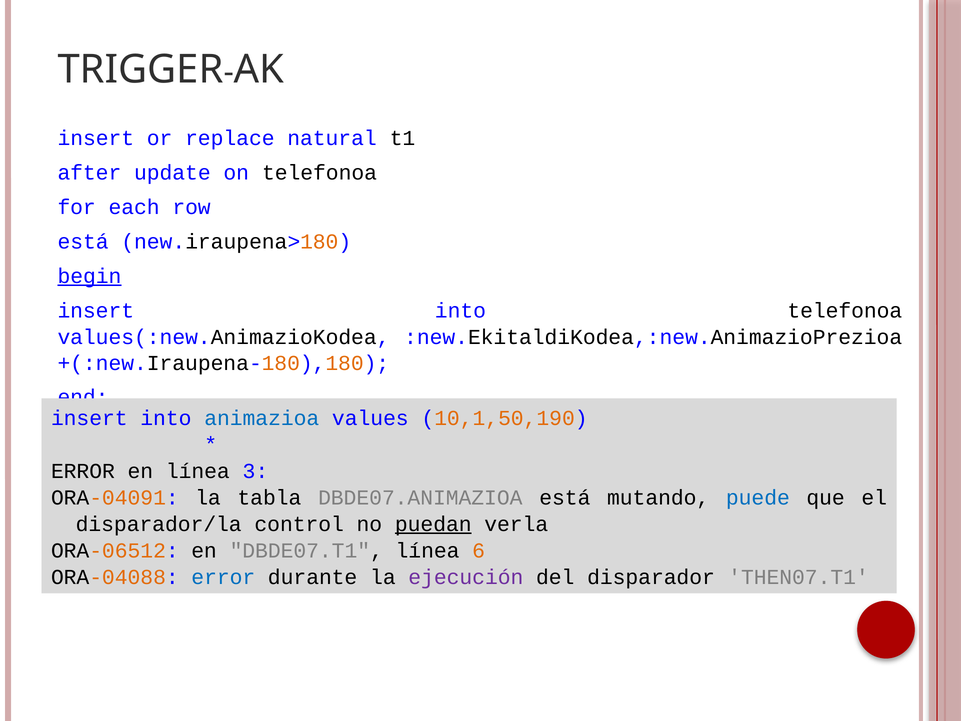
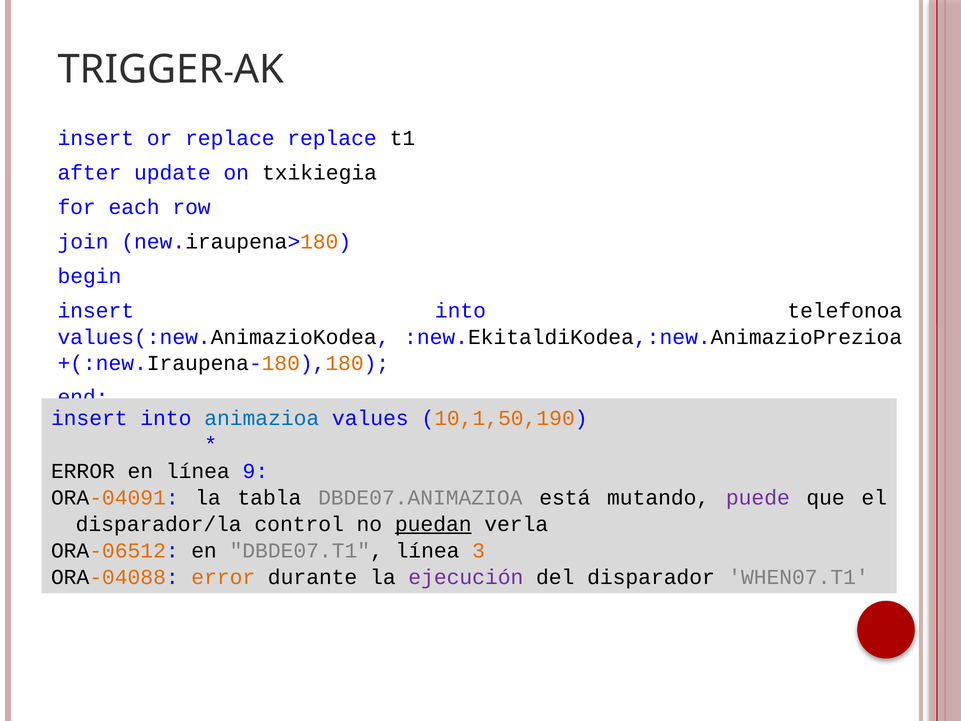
replace natural: natural -> replace (332, 138)
on telefonoa: telefonoa -> txikiegia (320, 172)
está: está -> join (83, 242)
begin underline: present -> none (89, 276)
3: 3 -> 9 (255, 471)
puede colour: blue -> purple (758, 498)
6: 6 -> 3 (479, 551)
error colour: blue -> orange (223, 577)
THEN07.T1: THEN07.T1 -> WHEN07.T1 (798, 577)
